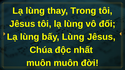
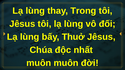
bấy Lùng: Lùng -> Thuở (73, 37)
